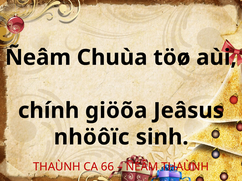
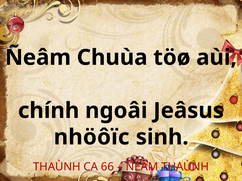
giöõa: giöõa -> ngoâi (116, 111)
